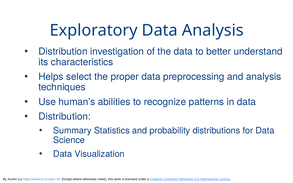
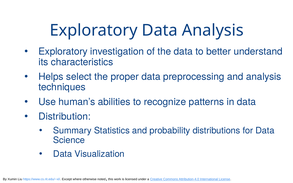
Distribution: Distribution -> Exploratory (63, 52)
